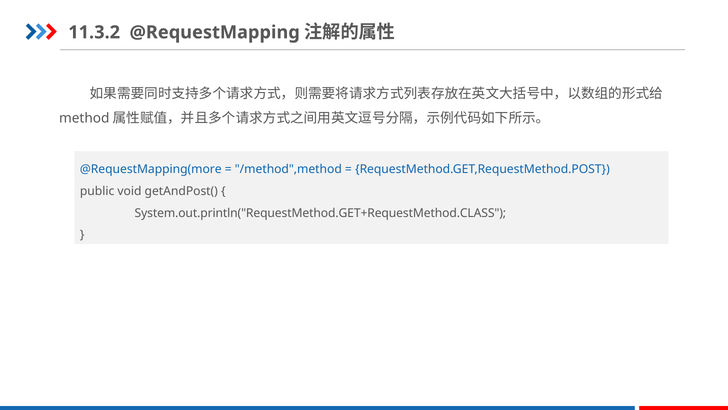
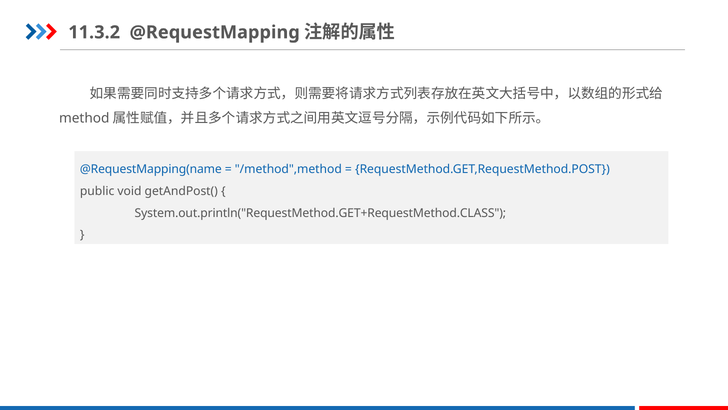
@RequestMapping(more: @RequestMapping(more -> @RequestMapping(name (151, 169)
